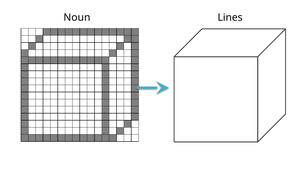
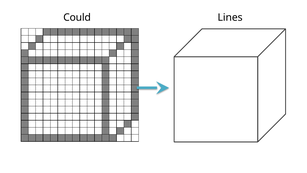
Noun: Noun -> Could (77, 18)
